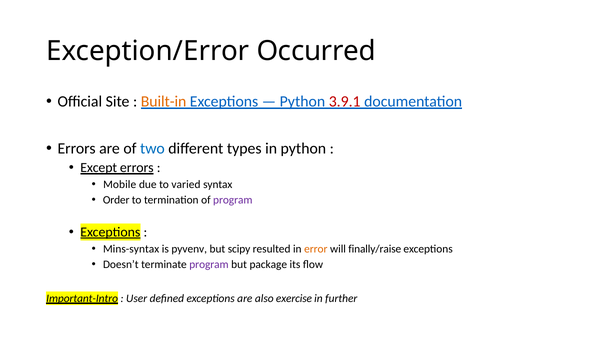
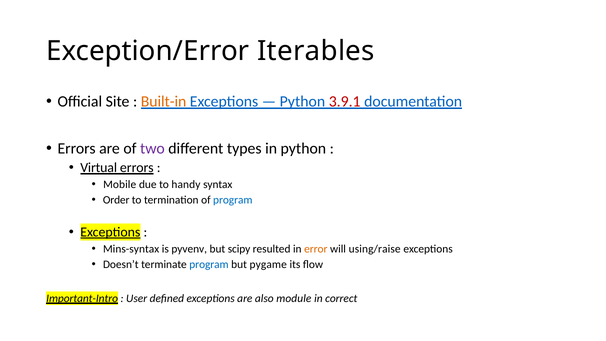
Occurred: Occurred -> Iterables (316, 51)
two colour: blue -> purple (152, 148)
Except: Except -> Virtual (99, 168)
varied: varied -> handy (186, 184)
program colour: purple -> blue (233, 200)
finally/raise: finally/raise -> using/raise (375, 249)
program colour: purple -> blue (209, 264)
package: package -> pygame (268, 264)
exercise: exercise -> module (294, 298)
further: further -> correct (341, 298)
